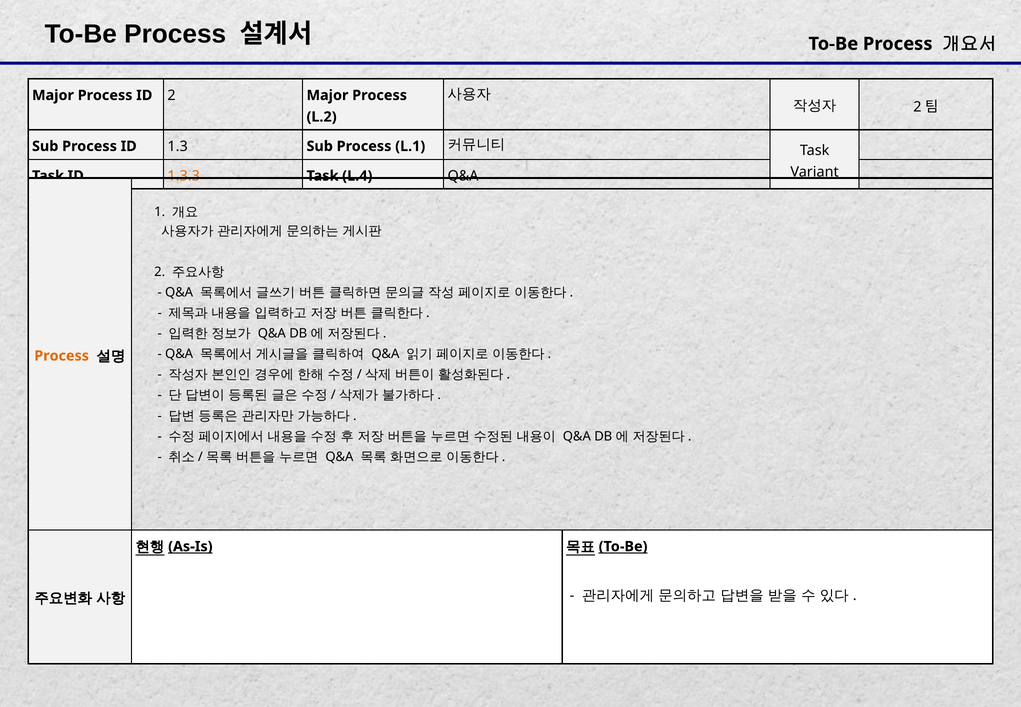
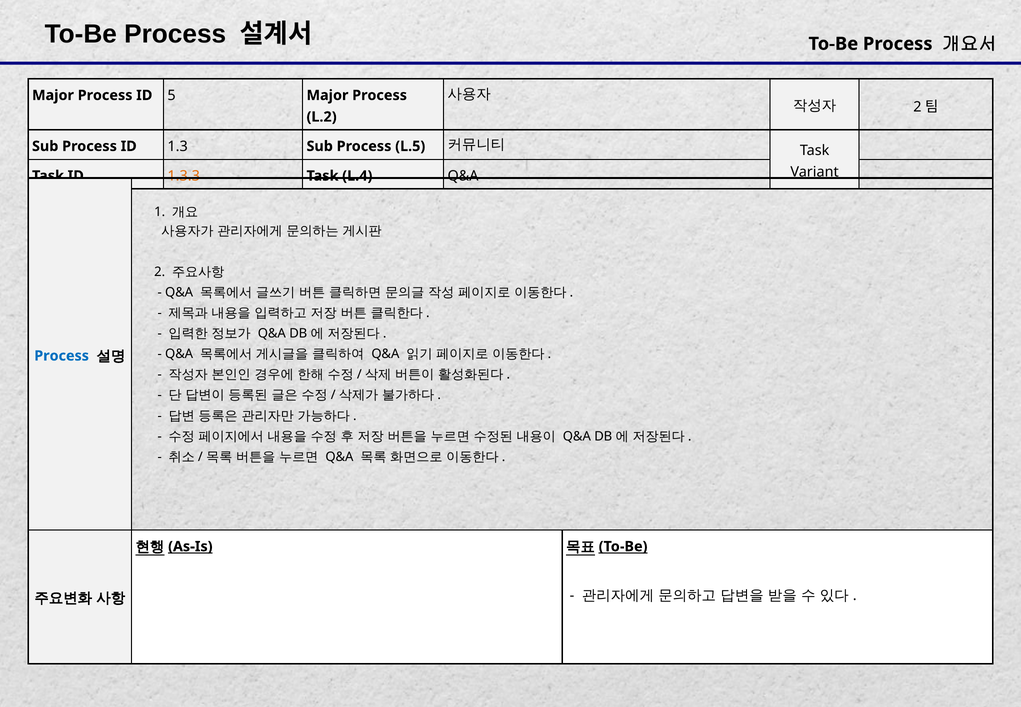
ID 2: 2 -> 5 (172, 95)
L.1: L.1 -> L.5 (410, 146)
Process colour: orange -> blue (62, 356)
